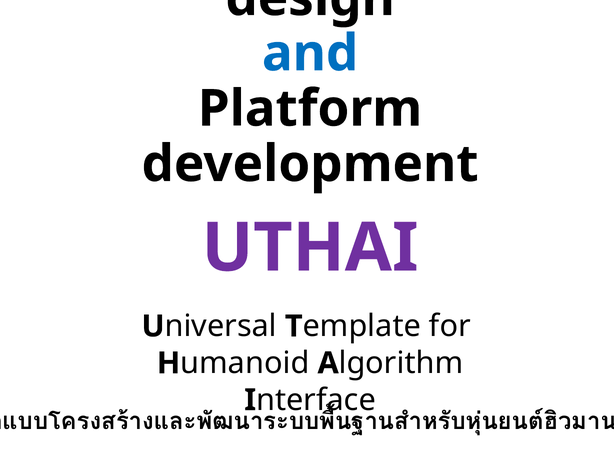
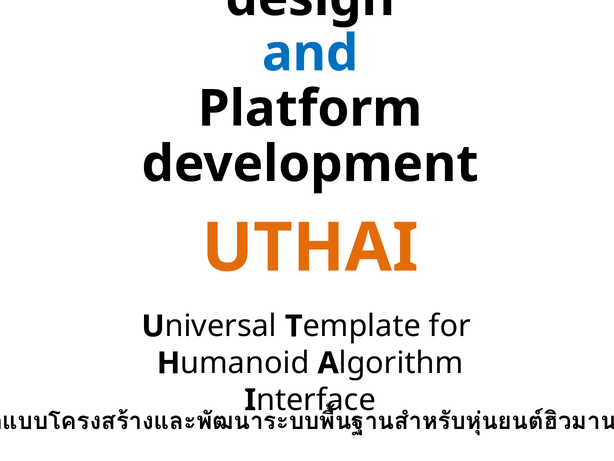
UTHAI colour: purple -> orange (310, 248)
